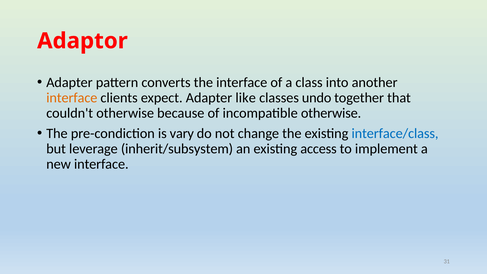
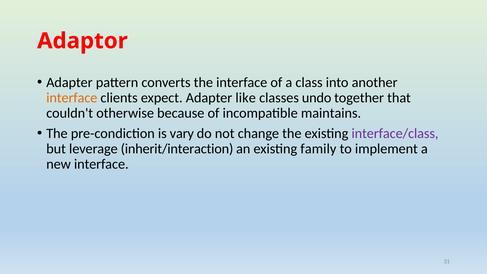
incompatible otherwise: otherwise -> maintains (331, 113)
interface/class colour: blue -> purple (395, 133)
inherit/subsystem: inherit/subsystem -> inherit/interaction (177, 149)
access: access -> family (318, 149)
